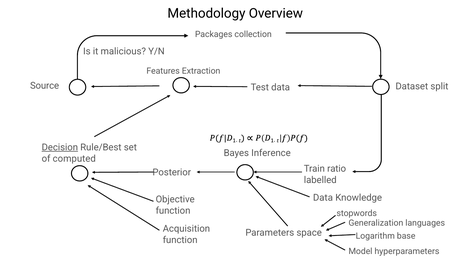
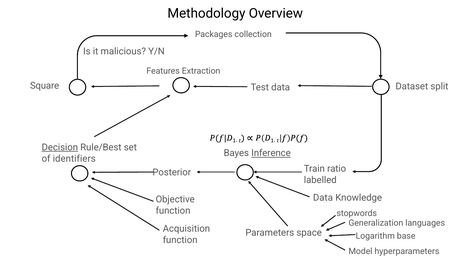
Source: Source -> Square (45, 86)
Inference underline: none -> present (271, 153)
computed: computed -> identifiers (74, 159)
